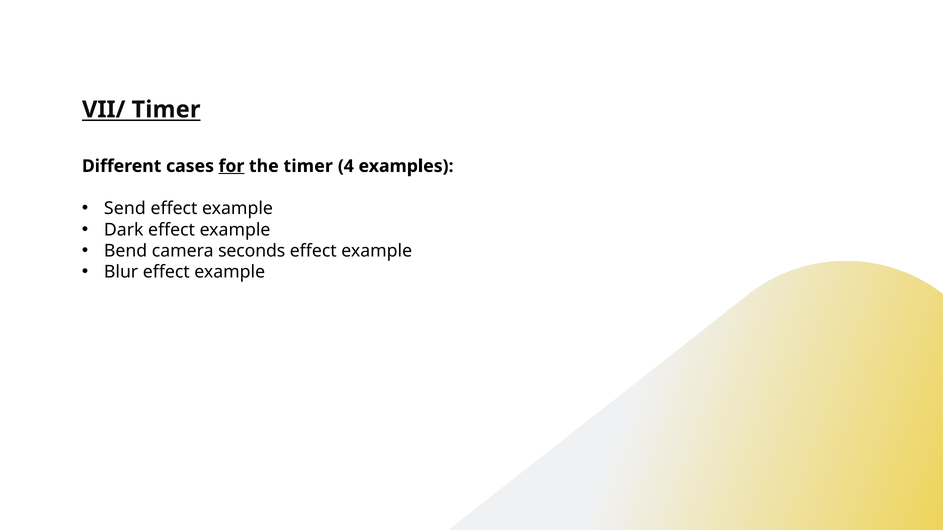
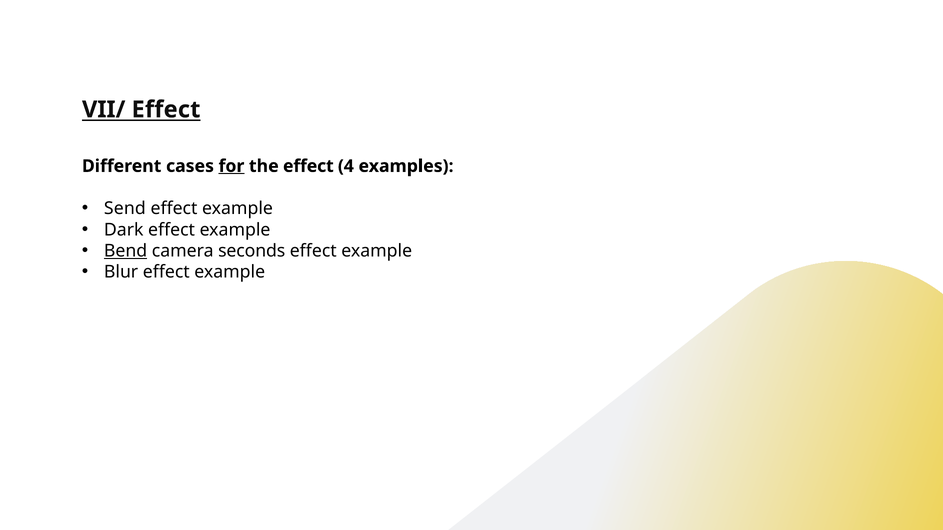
VII/ Timer: Timer -> Effect (166, 110)
the timer: timer -> effect (308, 166)
Bend underline: none -> present (126, 251)
